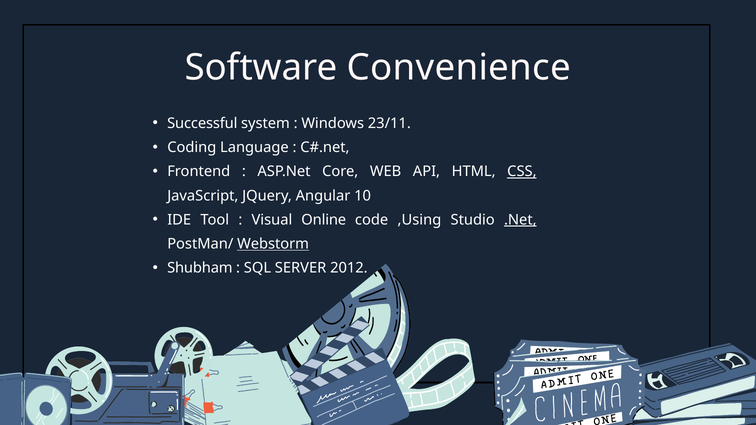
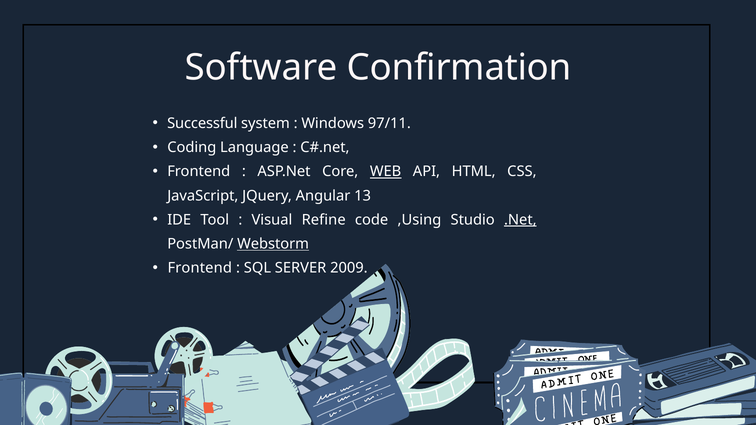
Convenience: Convenience -> Confirmation (459, 67)
23/11: 23/11 -> 97/11 (389, 123)
WEB underline: none -> present (386, 172)
CSS underline: present -> none (522, 172)
10: 10 -> 13 (363, 196)
Online: Online -> Refine (324, 220)
Shubham: Shubham -> Frontend (200, 268)
2012: 2012 -> 2009 (349, 268)
